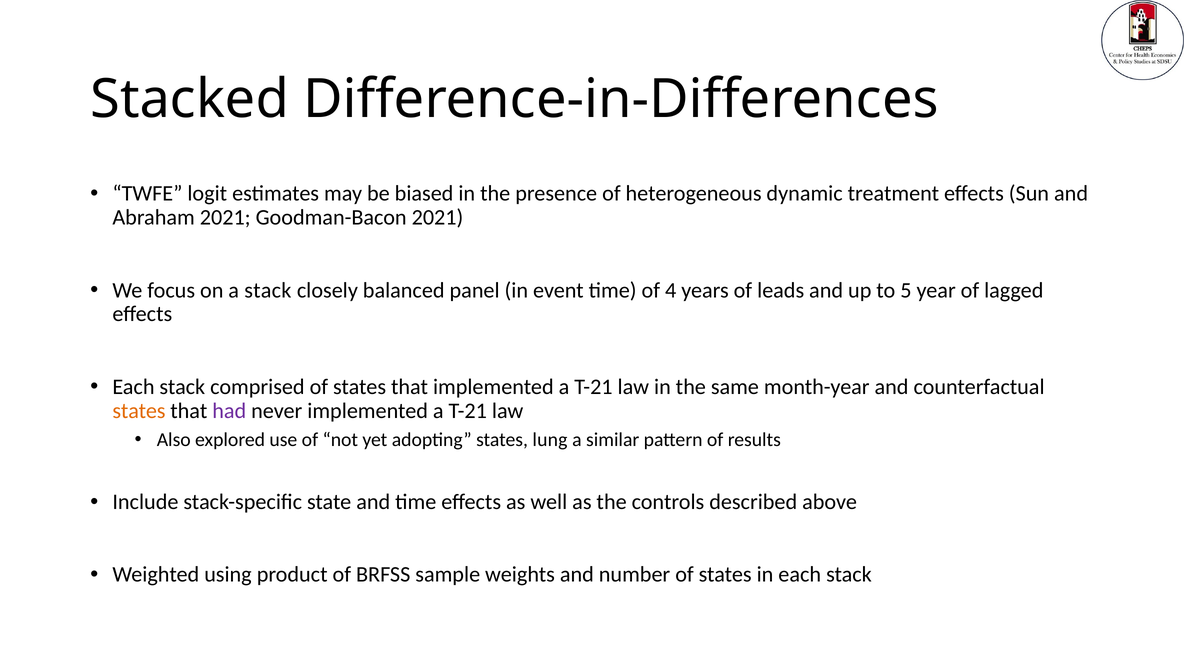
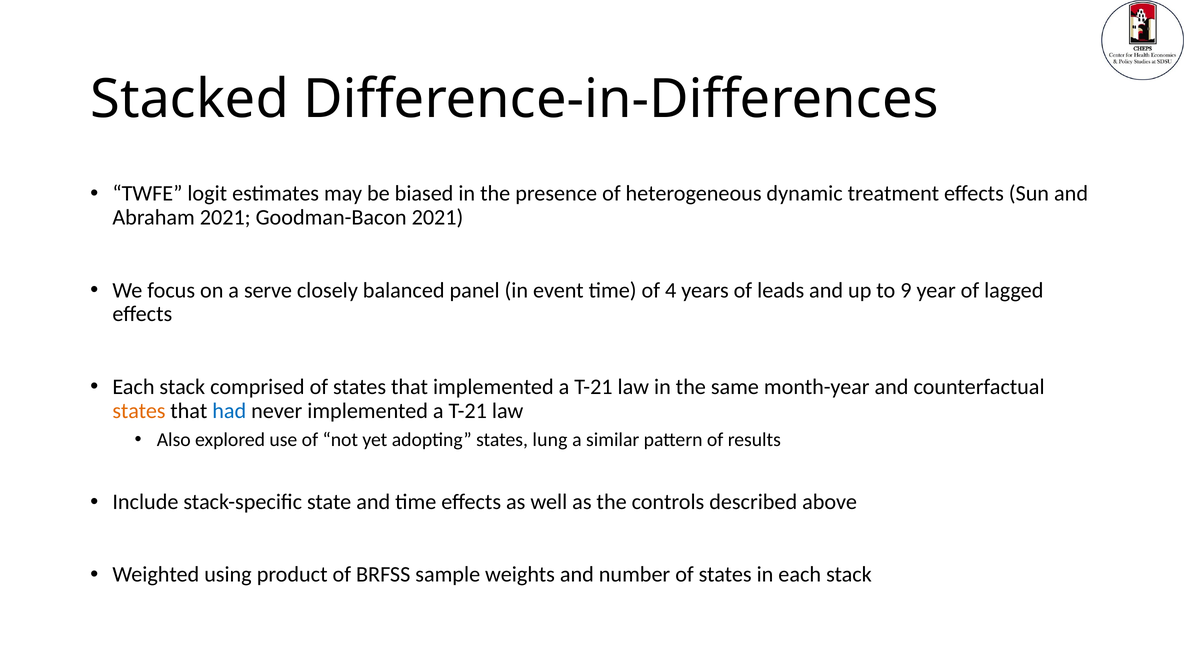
a stack: stack -> serve (268, 290)
5: 5 -> 9 (906, 290)
had colour: purple -> blue (229, 411)
